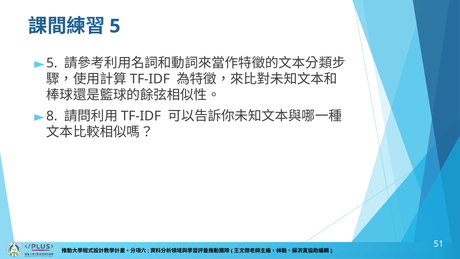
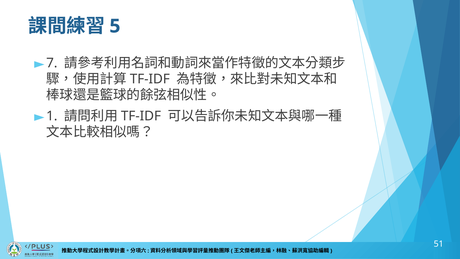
5: 5 -> 7 (52, 63)
8: 8 -> 1 (52, 116)
